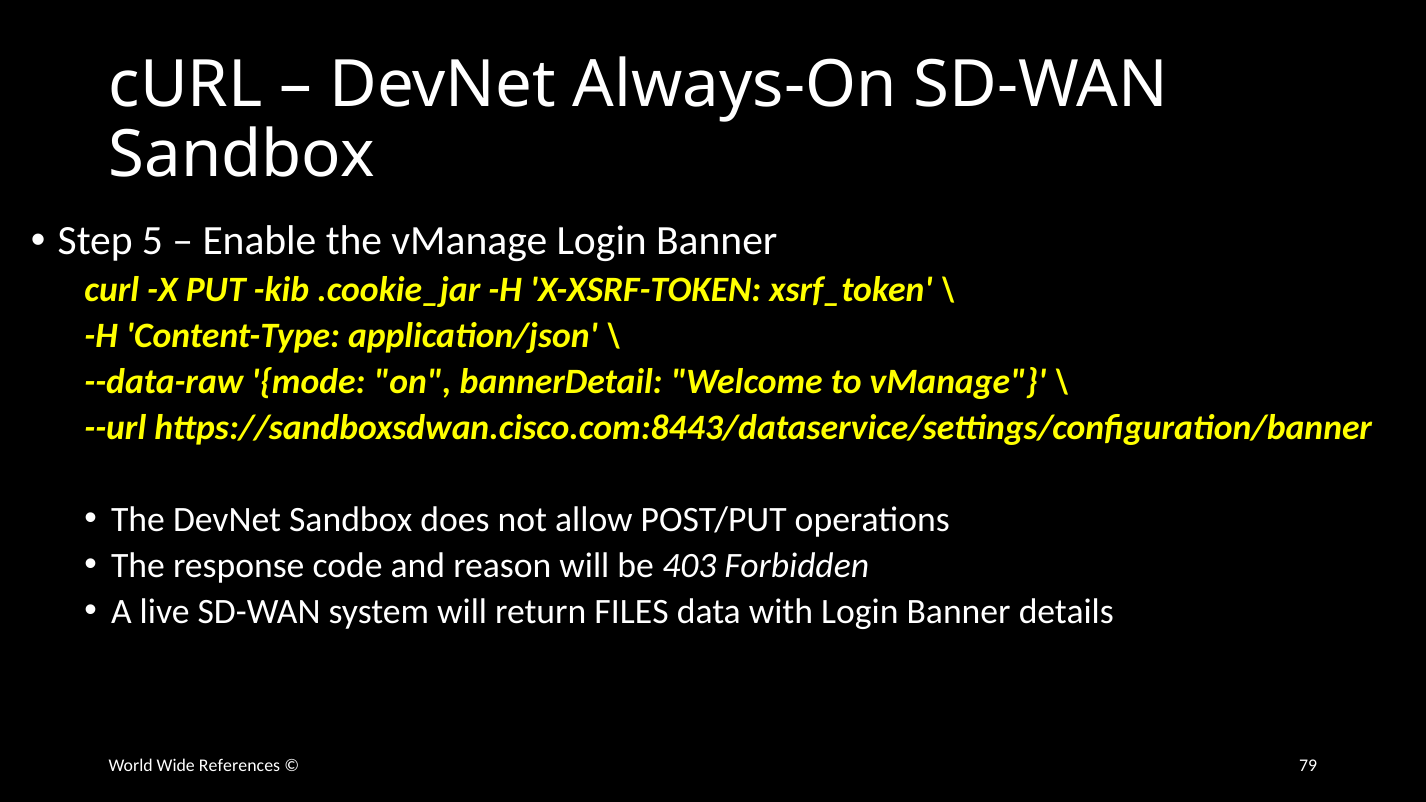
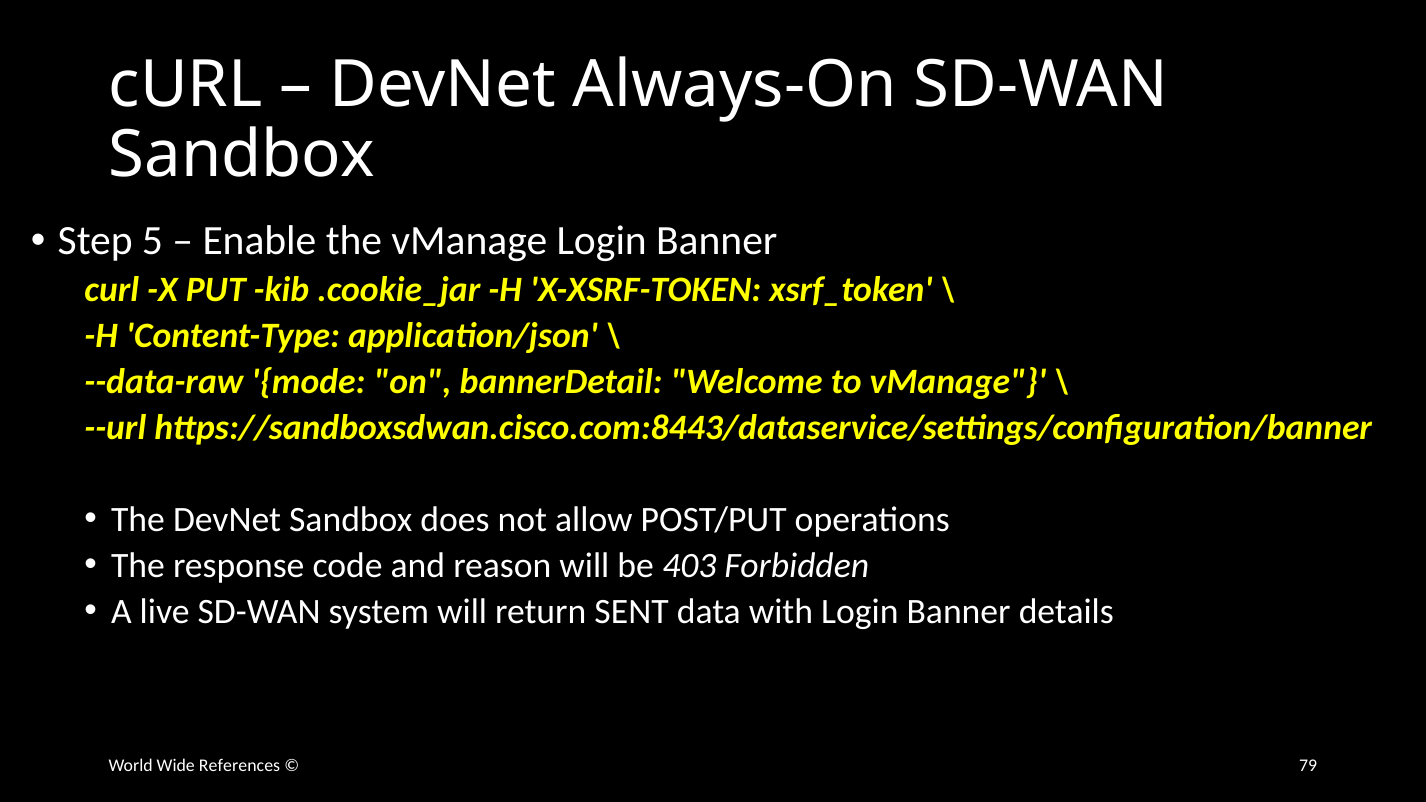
FILES: FILES -> SENT (632, 611)
